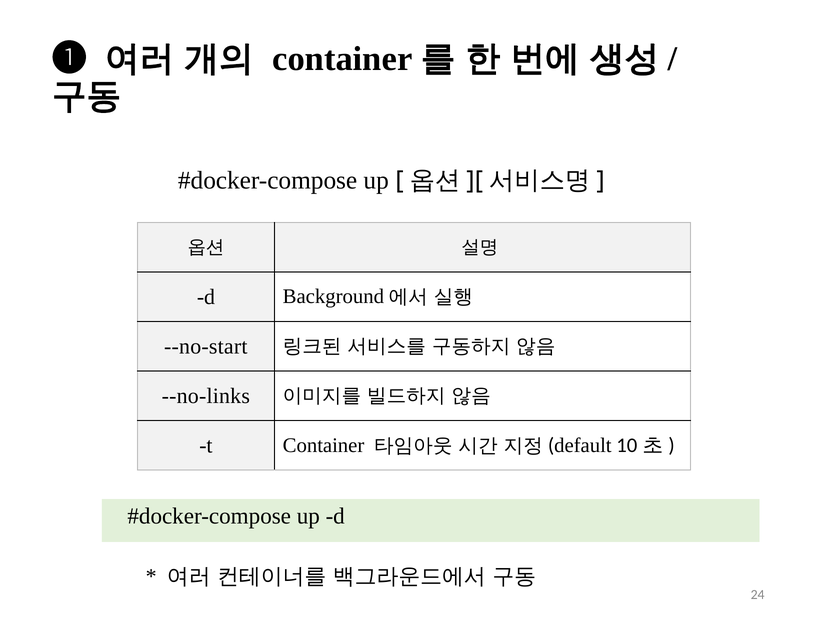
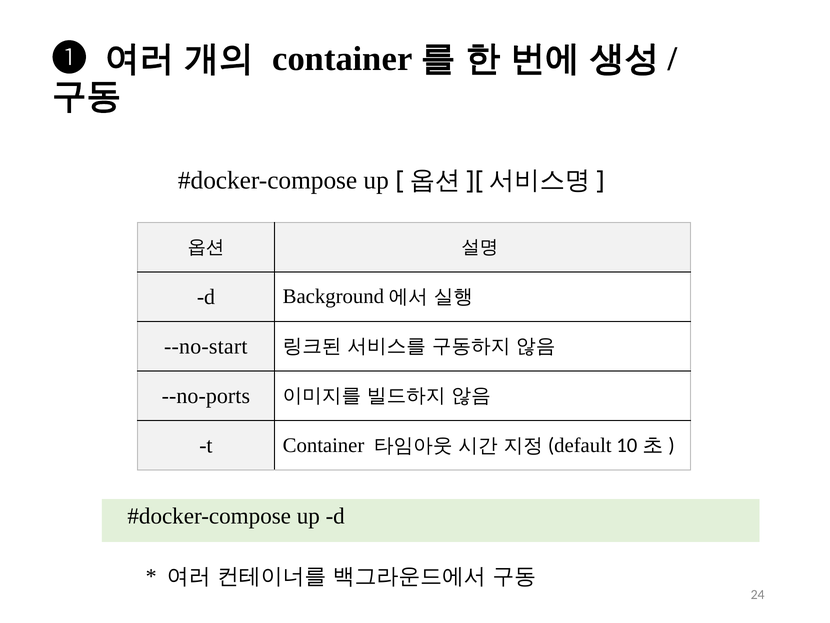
--no-links: --no-links -> --no-ports (206, 396)
